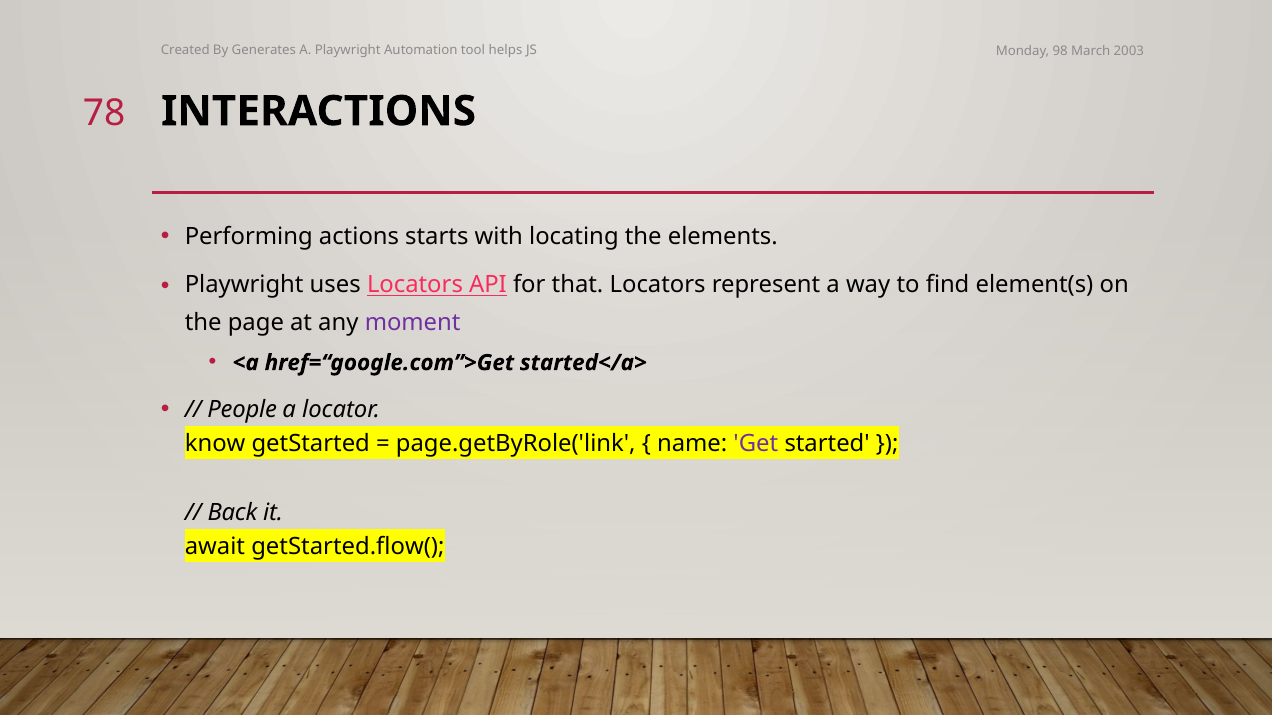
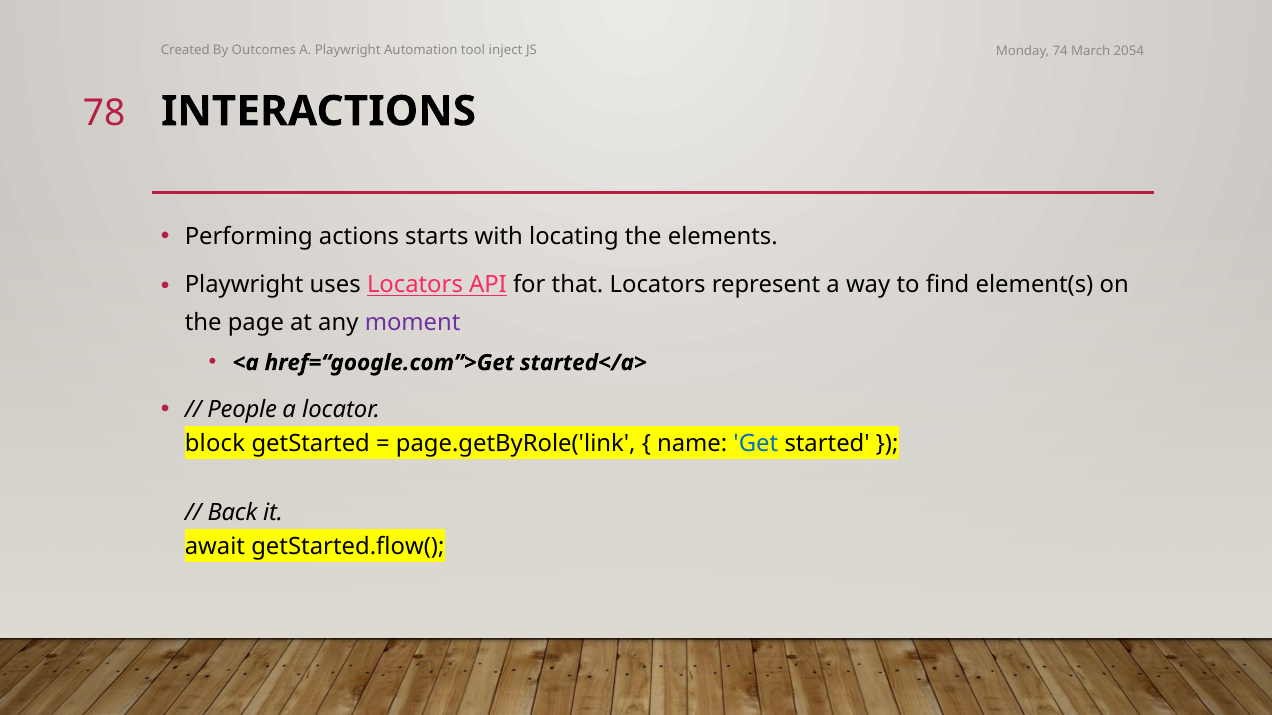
Generates: Generates -> Outcomes (264, 50)
helps: helps -> inject (506, 50)
98: 98 -> 74 (1060, 52)
2003: 2003 -> 2054 (1129, 52)
know: know -> block (215, 444)
Get colour: purple -> blue (756, 444)
